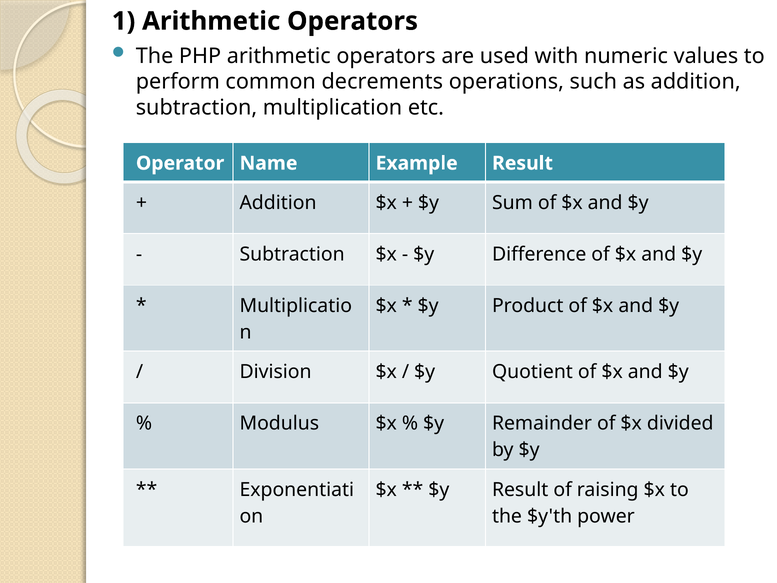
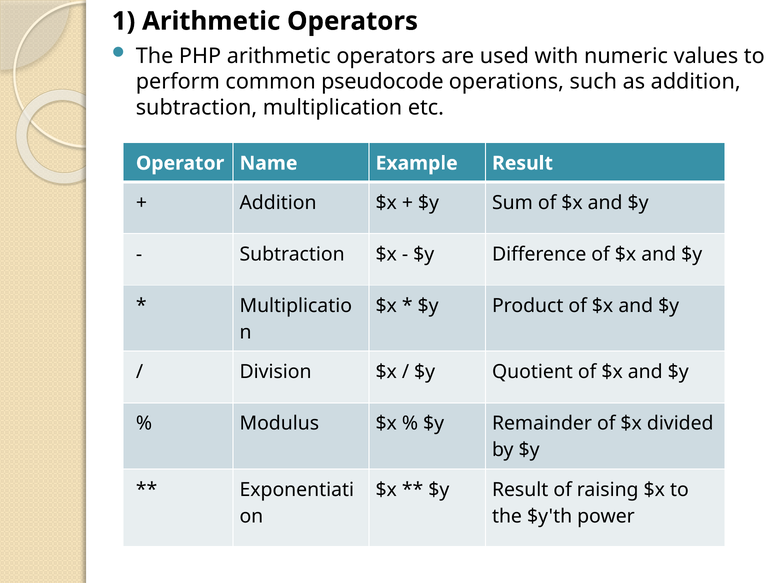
decrements: decrements -> pseudocode (382, 82)
